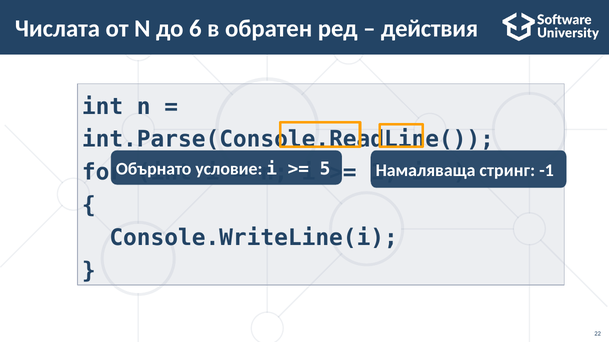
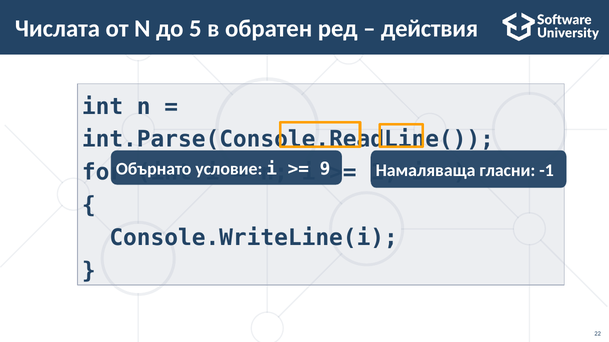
6: 6 -> 5 (195, 29)
5: 5 -> 9 (325, 169)
стринг: стринг -> гласни (507, 171)
